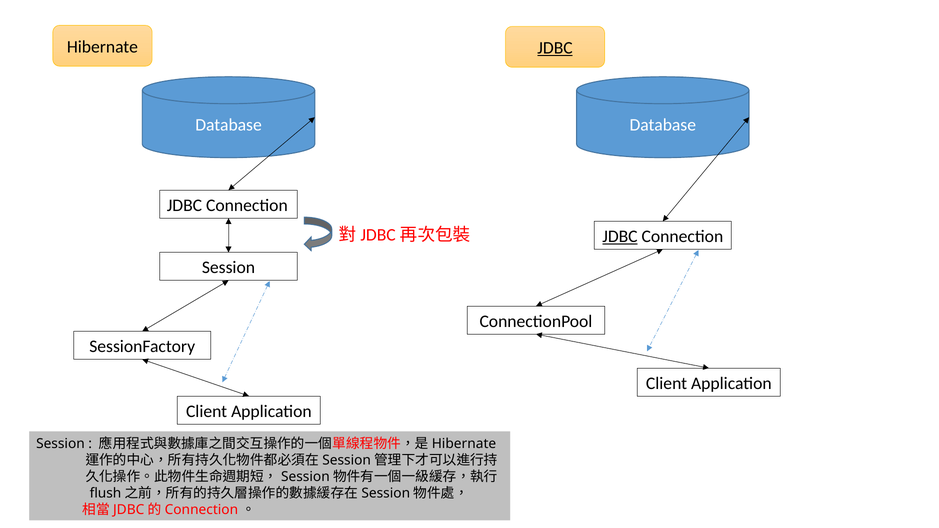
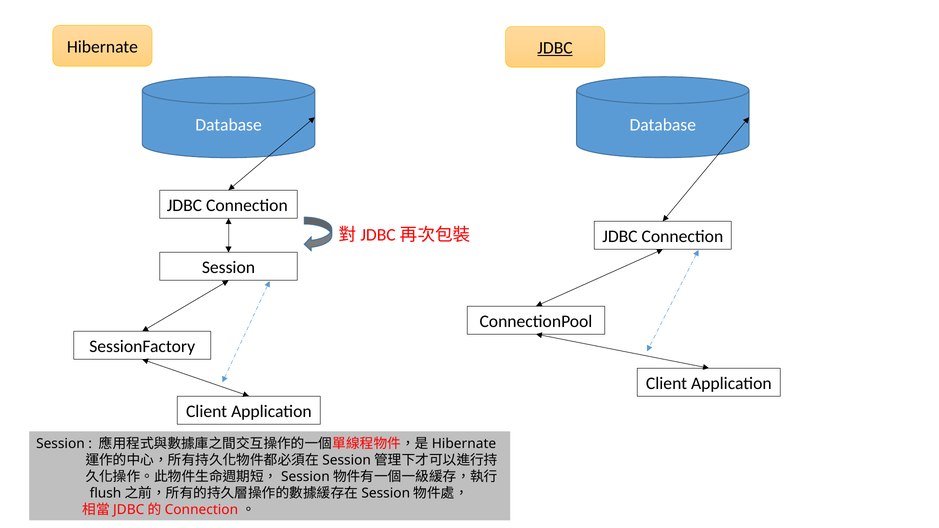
JDBC underline: present -> none (620, 237)
